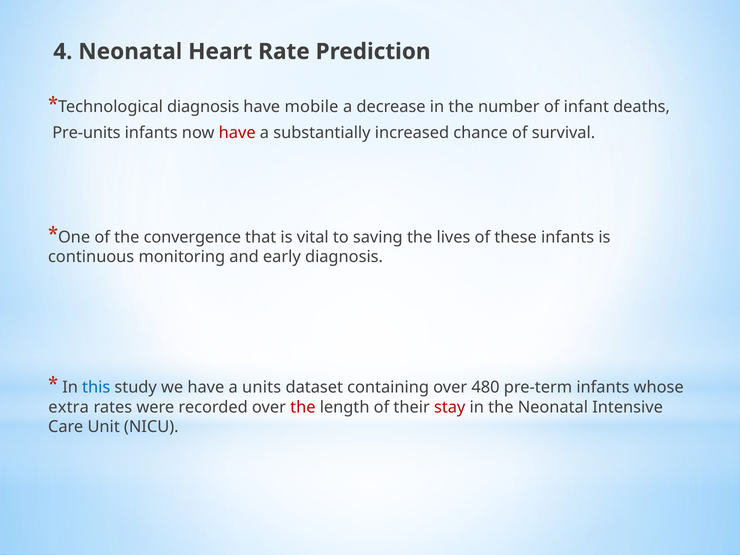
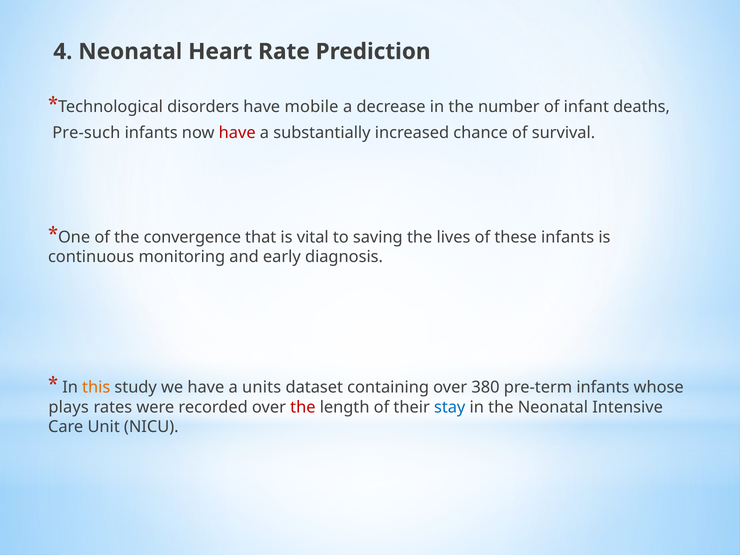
Technological diagnosis: diagnosis -> disorders (203, 107)
Pre-units: Pre-units -> Pre-such (86, 133)
this colour: blue -> orange (96, 387)
480: 480 -> 380 (486, 387)
extra: extra -> plays (69, 407)
stay colour: red -> blue (450, 407)
